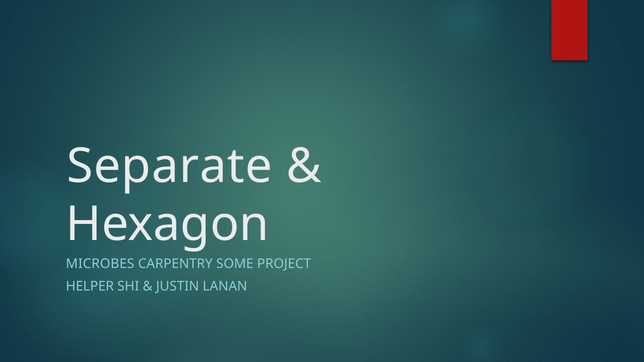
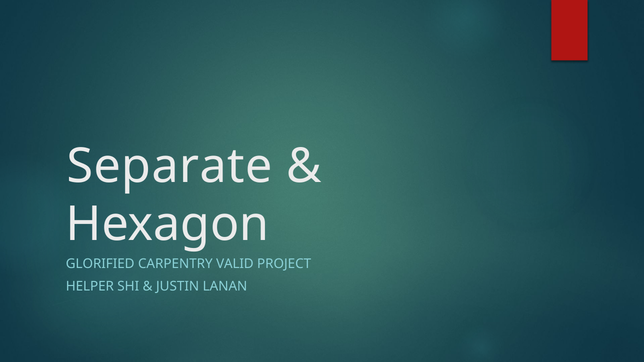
MICROBES: MICROBES -> GLORIFIED (100, 264)
SOME: SOME -> VALID (235, 264)
